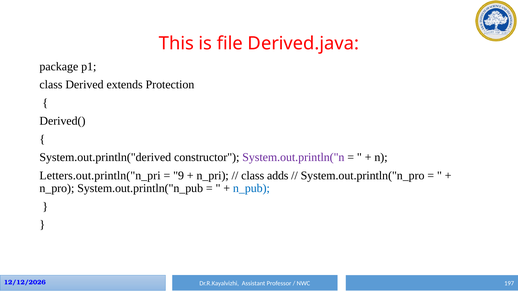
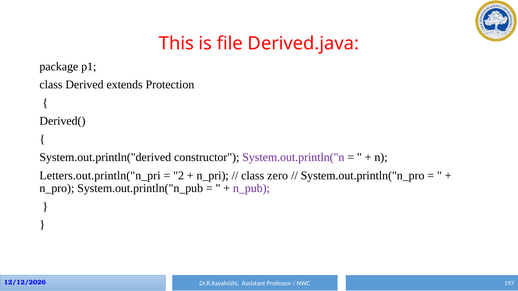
9: 9 -> 2 (179, 176)
adds: adds -> zero (278, 176)
n_pub colour: blue -> purple (251, 189)
